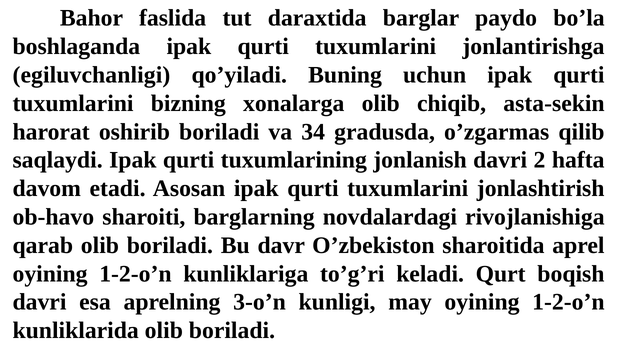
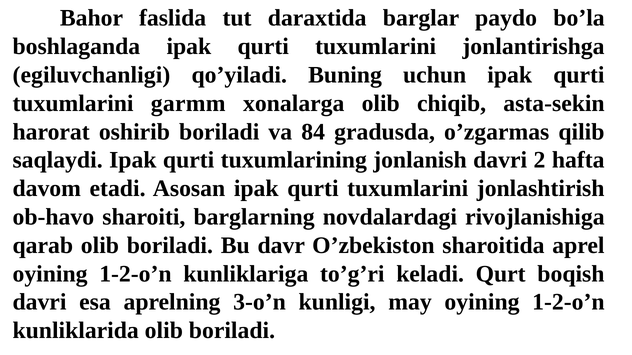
bizning: bizning -> garmm (188, 104)
34: 34 -> 84 (313, 132)
